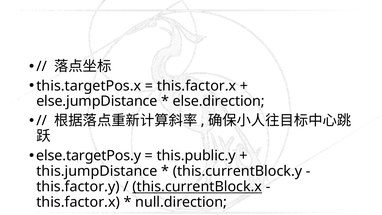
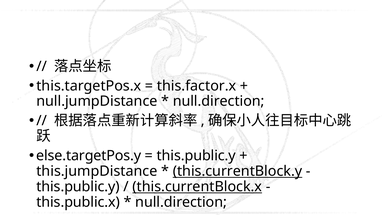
else.jumpDistance: else.jumpDistance -> null.jumpDistance (97, 101)
else.direction: else.direction -> null.direction (219, 101)
this.currentBlock.y underline: none -> present (237, 171)
this.factor.y: this.factor.y -> this.public.y (78, 187)
this.factor.x: this.factor.x -> this.public.x (78, 202)
